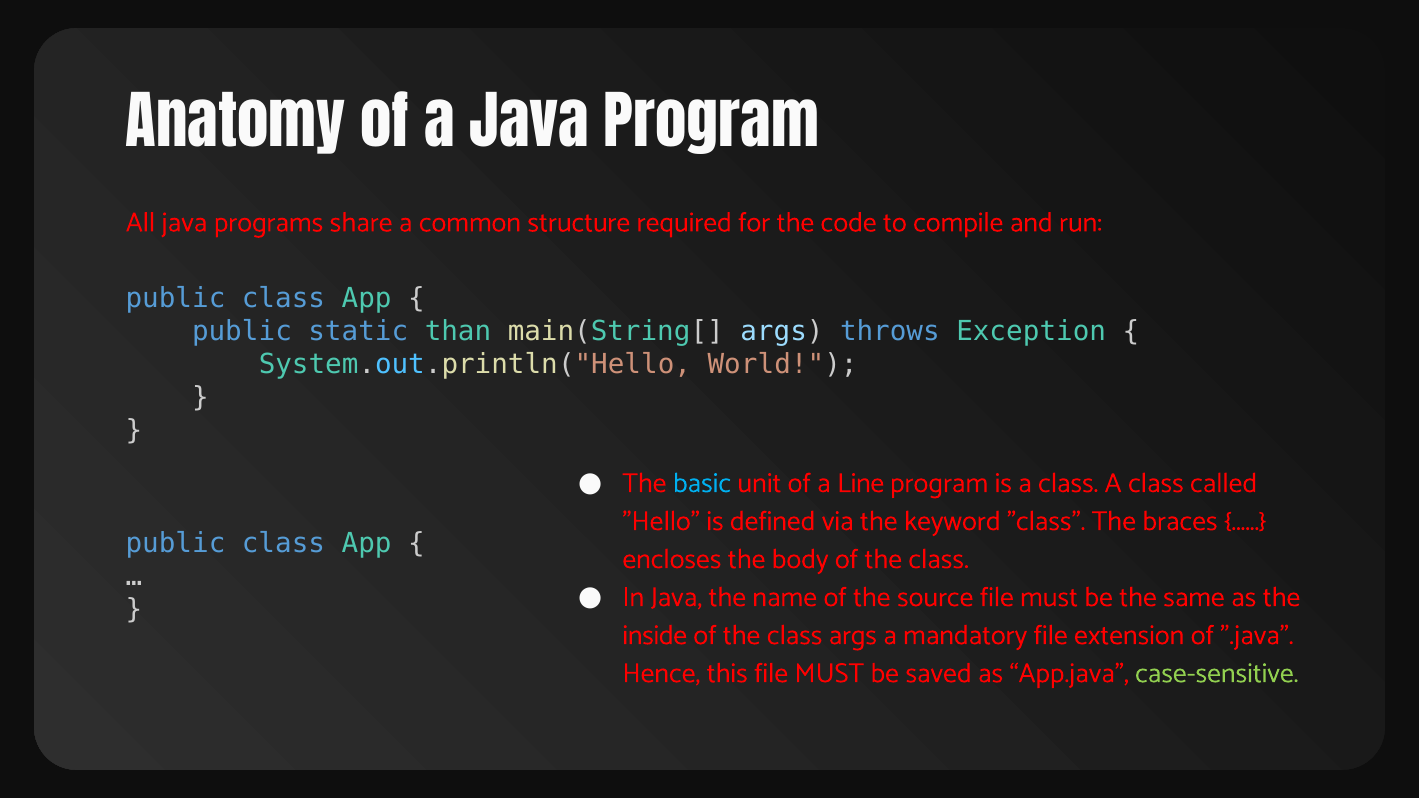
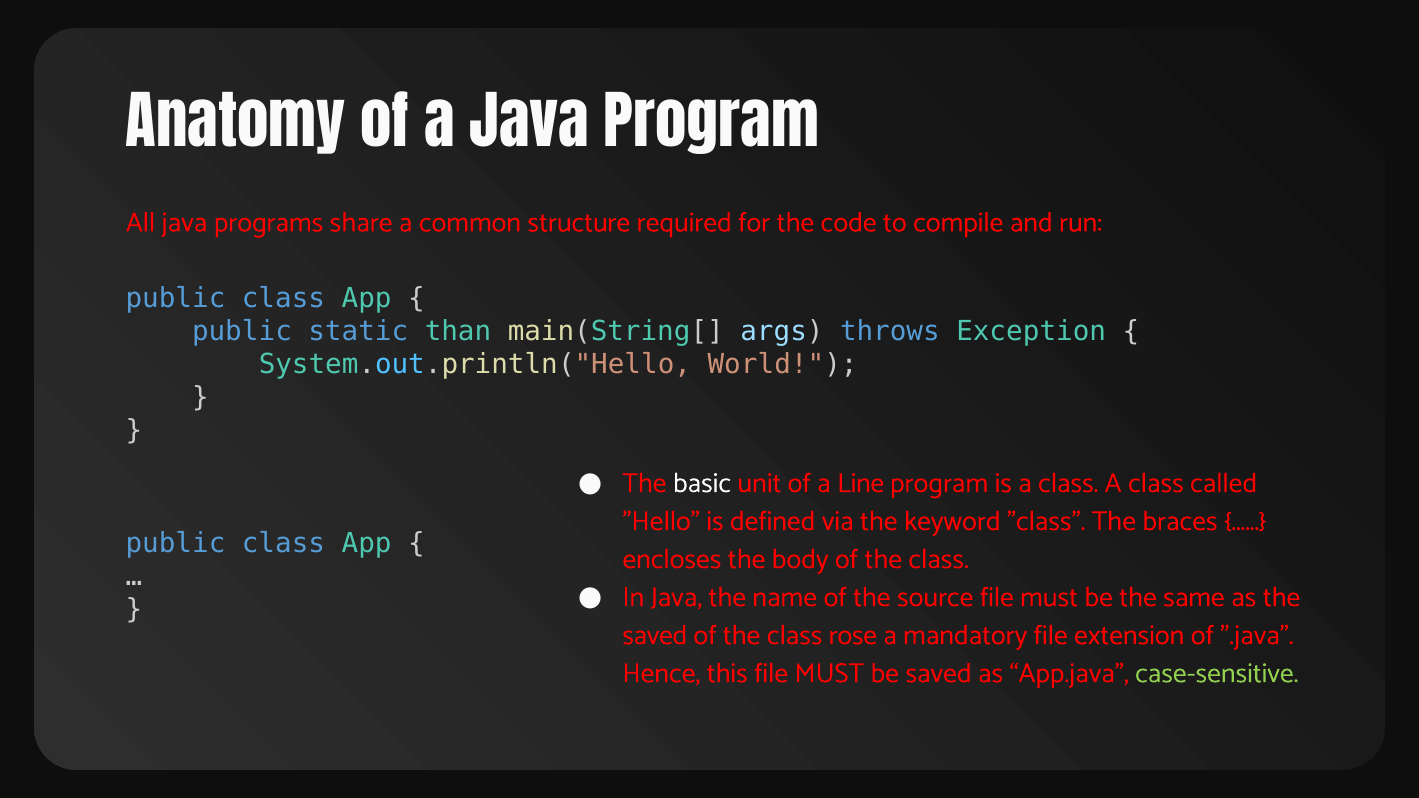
basic colour: light blue -> white (702, 483)
inside: inside -> saved (655, 635)
class args: args -> rose (853, 635)
